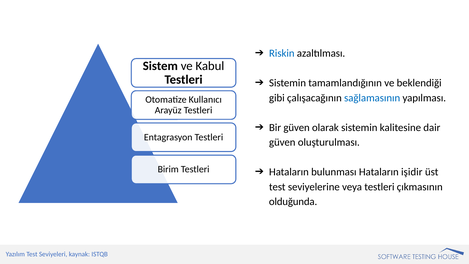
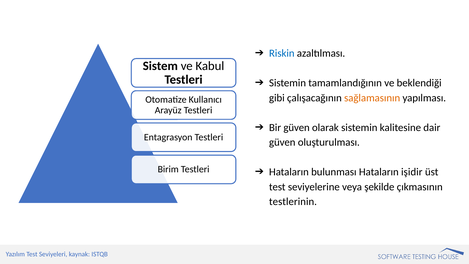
sağlamasının colour: blue -> orange (372, 98)
veya testleri: testleri -> şekilde (379, 187)
olduğunda: olduğunda -> testlerinin (293, 201)
